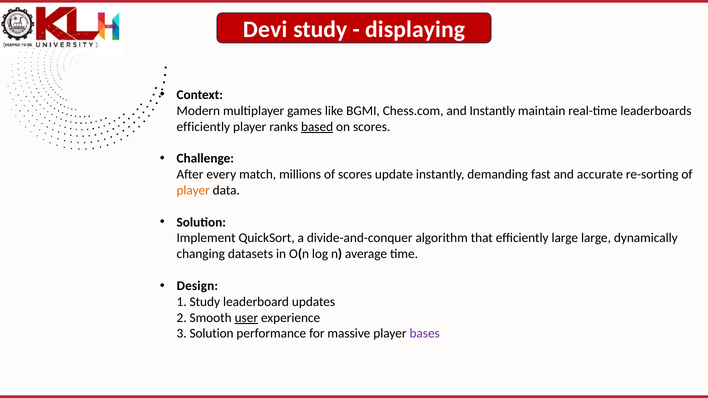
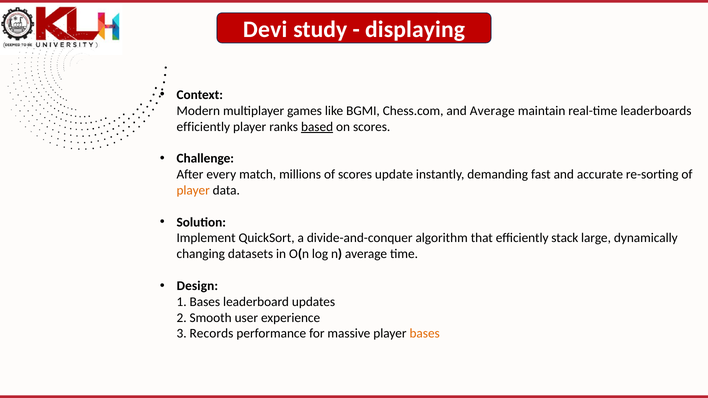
and Instantly: Instantly -> Average (492, 111)
efficiently large: large -> stack (565, 238)
1 Study: Study -> Bases (205, 302)
user underline: present -> none (246, 318)
3 Solution: Solution -> Records (211, 334)
bases colour: purple -> orange (425, 334)
